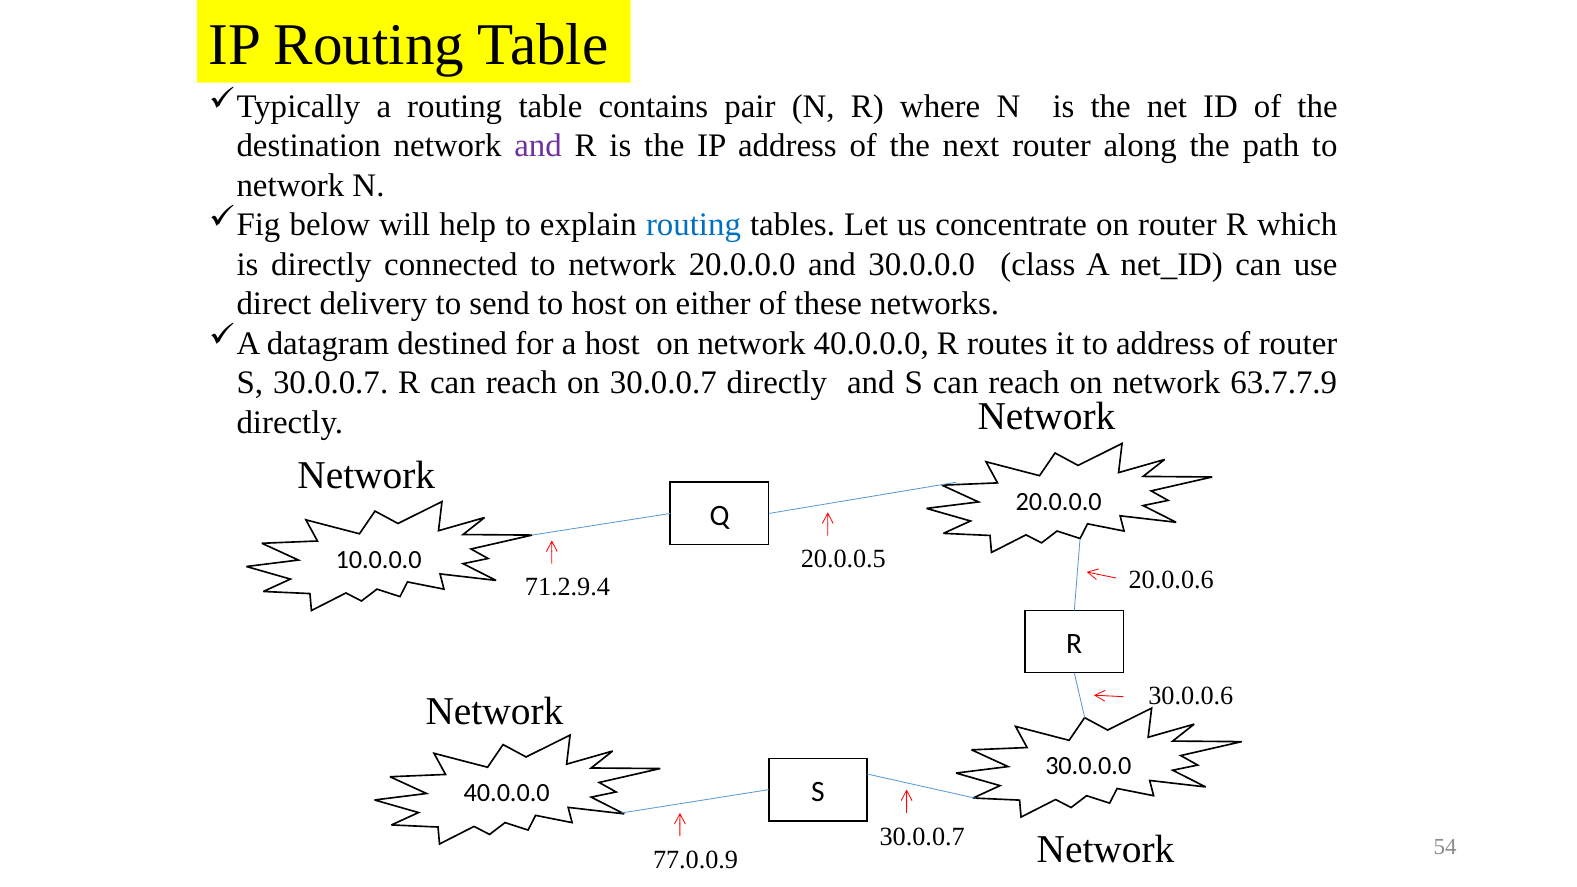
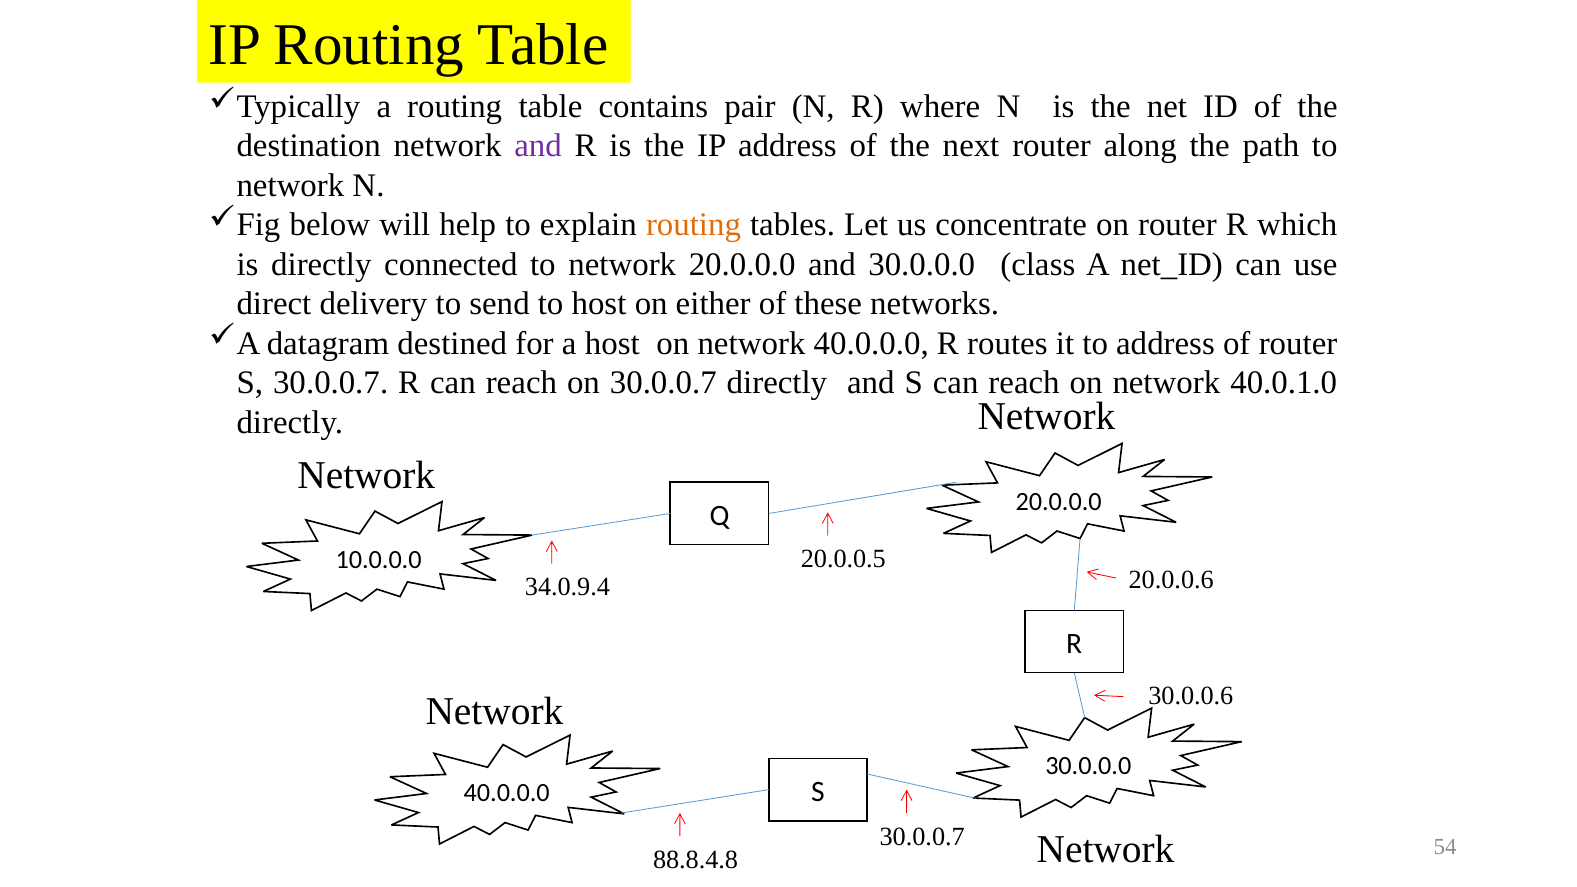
routing colour: blue -> orange (694, 225)
63.7.7.9: 63.7.7.9 -> 40.0.1.0 (1284, 383)
71.2.9.4: 71.2.9.4 -> 34.0.9.4 (567, 587)
77.0.0.9: 77.0.0.9 -> 88.8.4.8 (696, 860)
